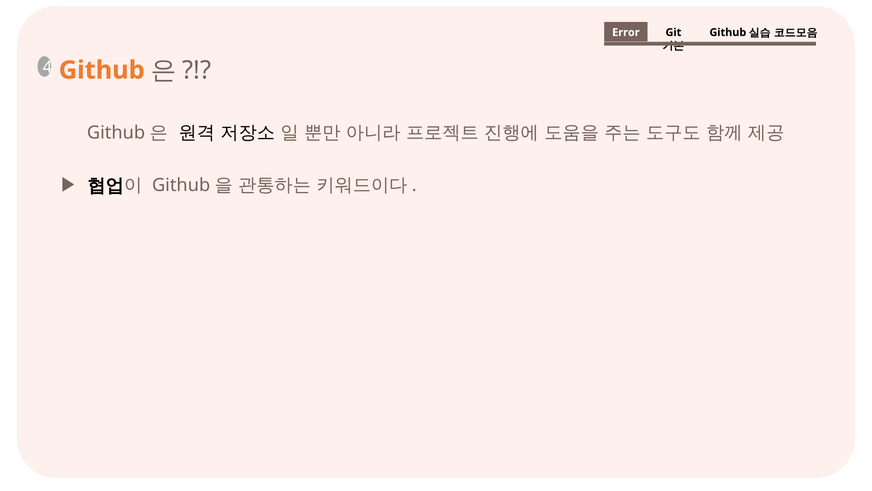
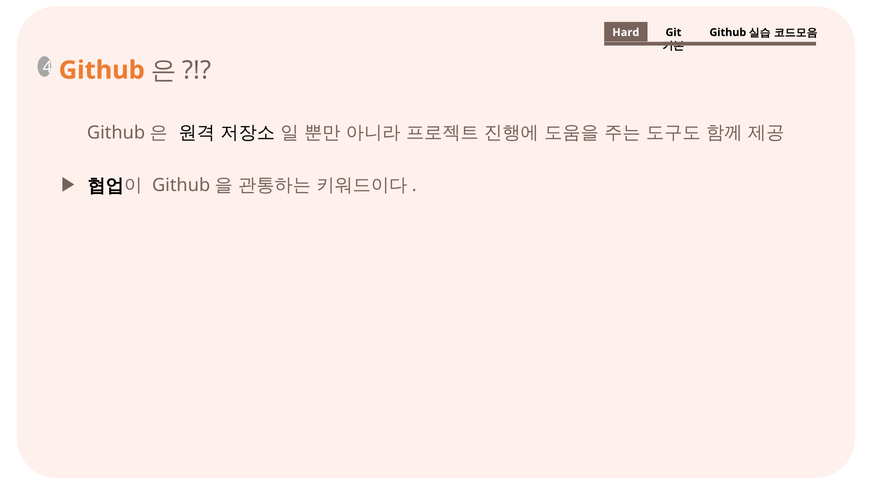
Error: Error -> Hard (626, 32)
